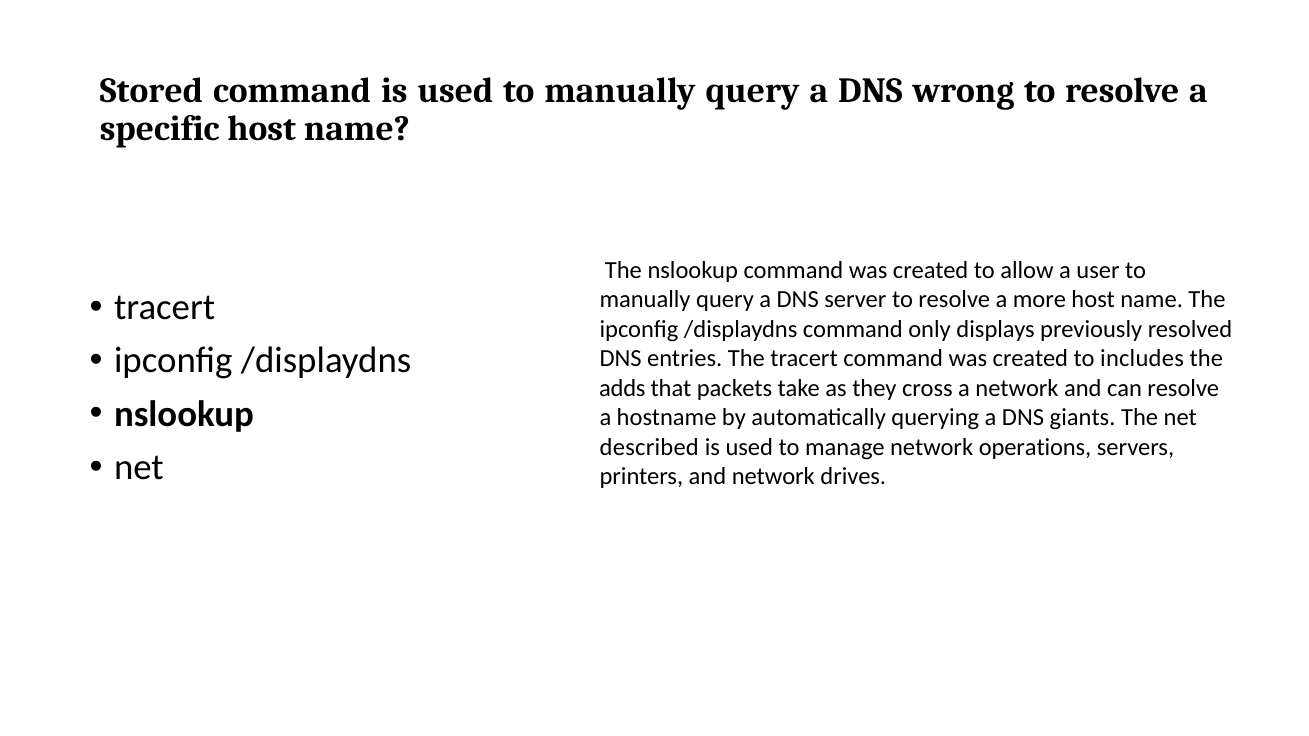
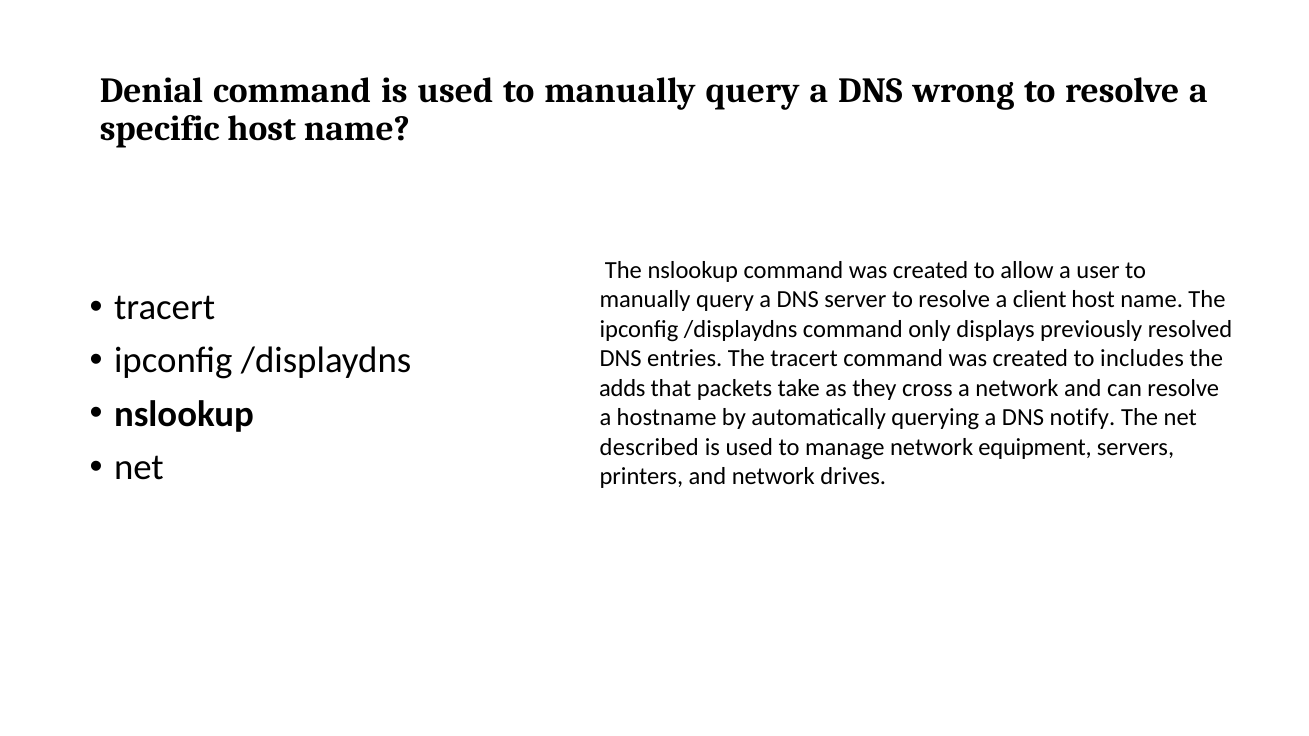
Stored: Stored -> Denial (152, 91)
more: more -> client (1040, 300)
giants: giants -> notify (1083, 418)
operations: operations -> equipment (1035, 447)
